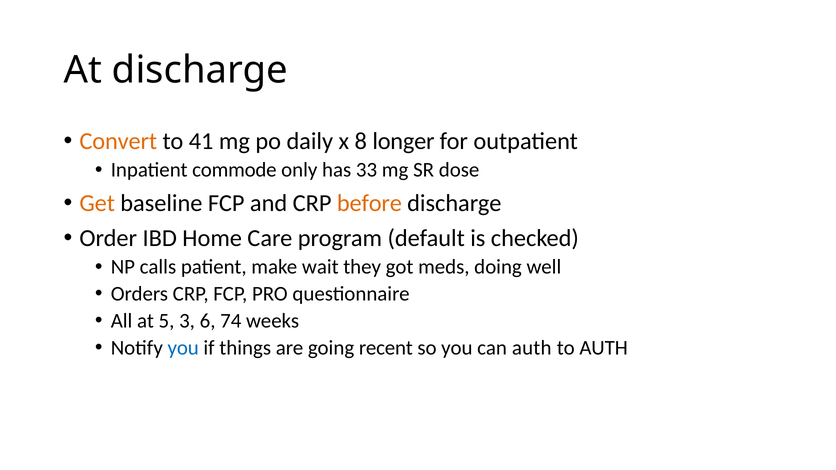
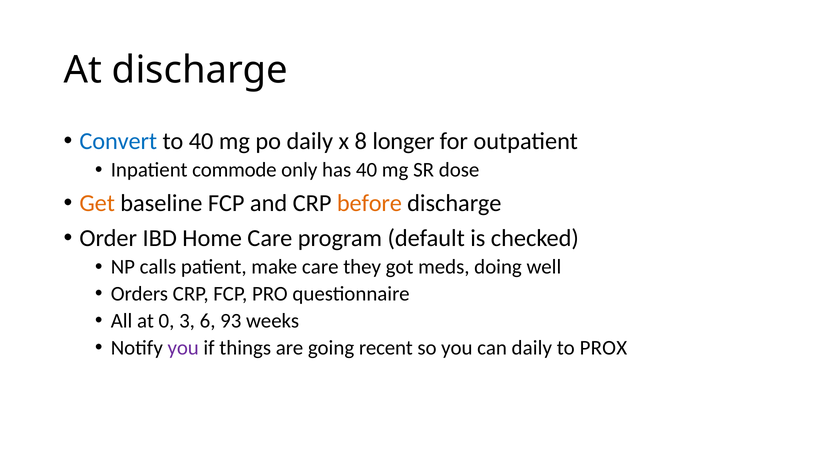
Convert colour: orange -> blue (118, 141)
to 41: 41 -> 40 (201, 141)
has 33: 33 -> 40 (367, 170)
make wait: wait -> care (320, 267)
5: 5 -> 0 (167, 321)
74: 74 -> 93 (231, 321)
you colour: blue -> purple (183, 348)
can auth: auth -> daily (532, 348)
to AUTH: AUTH -> PROX (603, 348)
